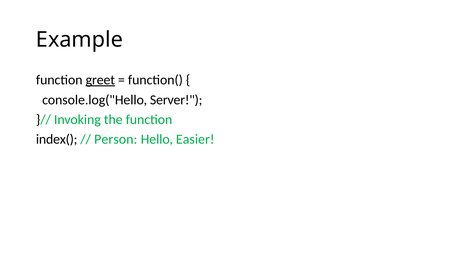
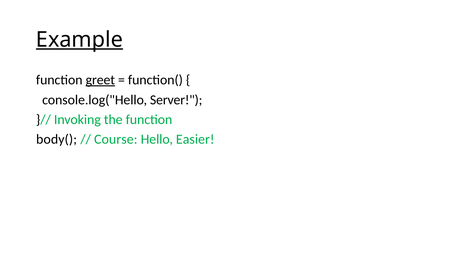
Example underline: none -> present (79, 40)
index(: index( -> body( (57, 139)
Person: Person -> Course (116, 139)
